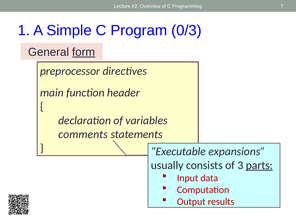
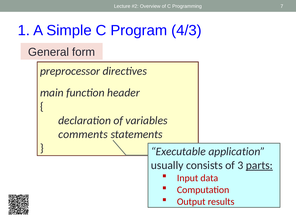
0/3: 0/3 -> 4/3 (187, 30)
form underline: present -> none (84, 52)
expansions: expansions -> application (237, 151)
